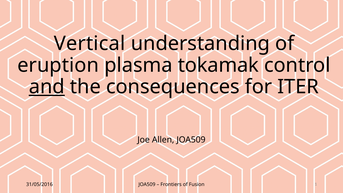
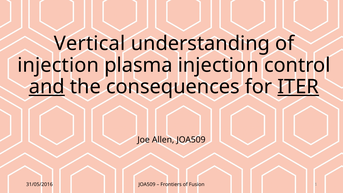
eruption: eruption -> injection (58, 65)
plasma tokamak: tokamak -> injection (218, 65)
ITER underline: none -> present (298, 87)
